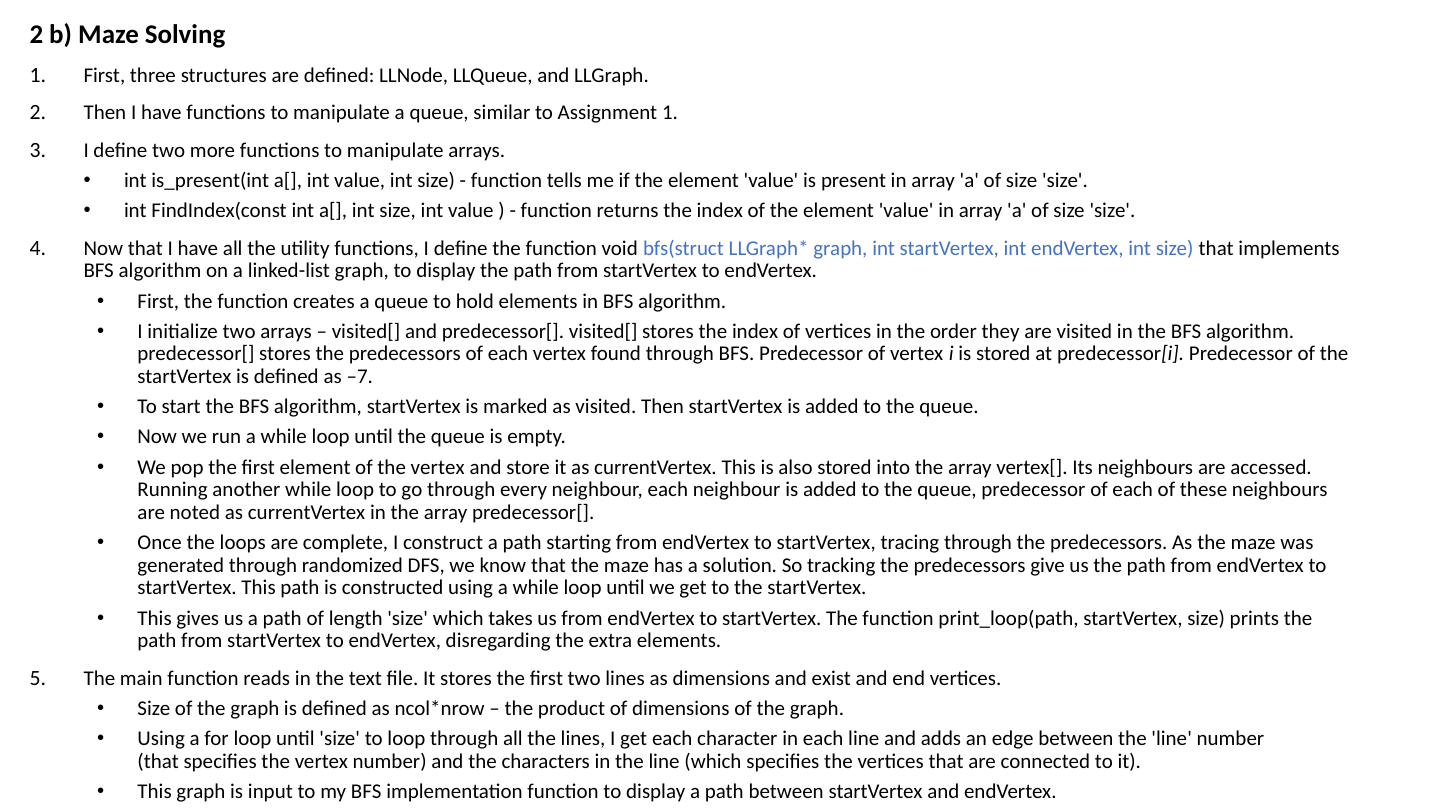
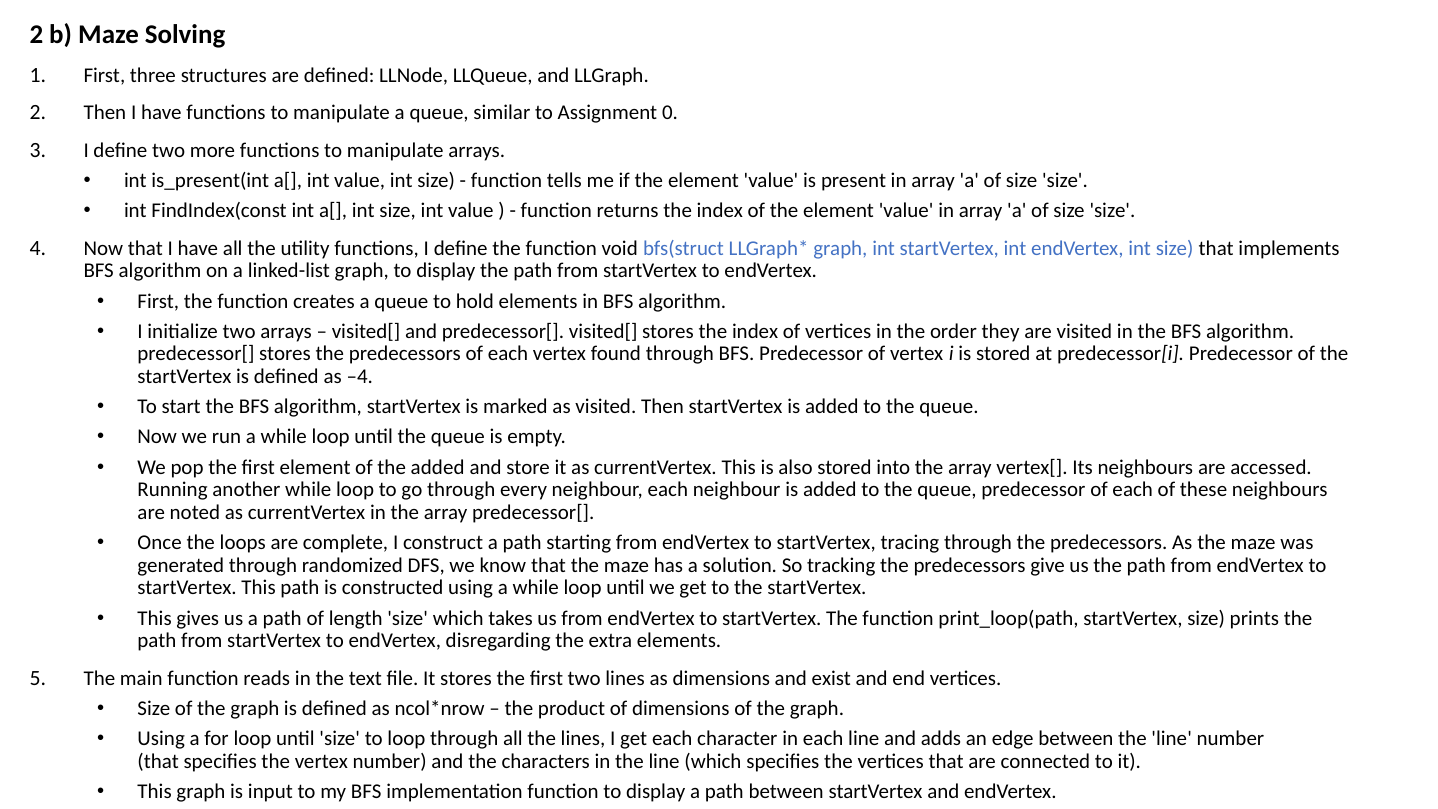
Assignment 1: 1 -> 0 (670, 113)
–7: –7 -> –4 (360, 377)
of the vertex: vertex -> added (438, 467)
